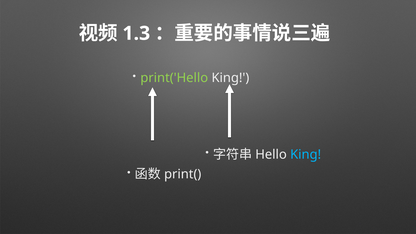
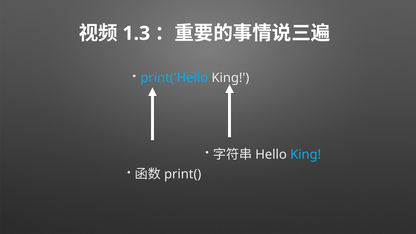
print('Hello colour: light green -> light blue (174, 78)
